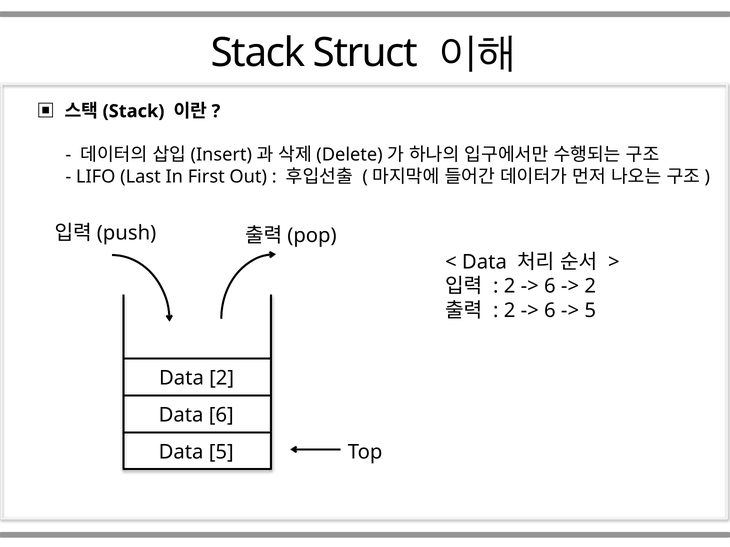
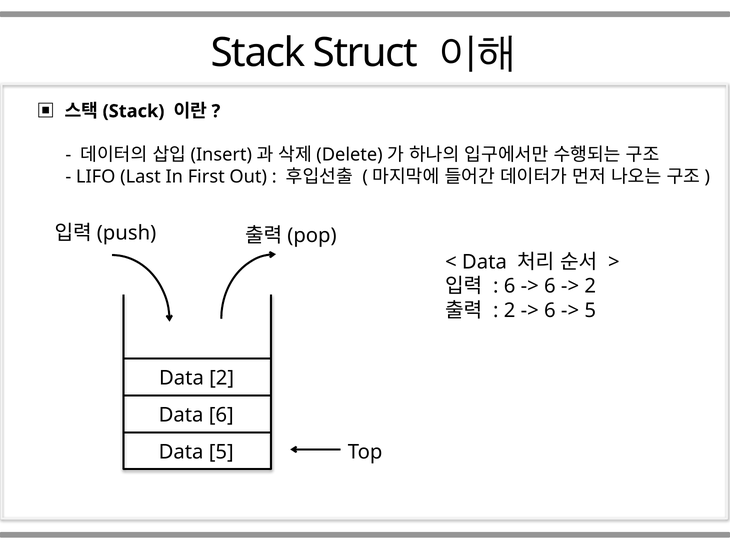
2: 2 -> 6 (510, 287)
